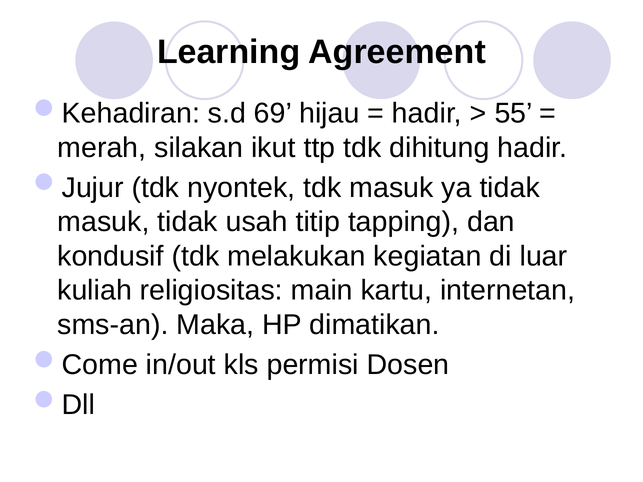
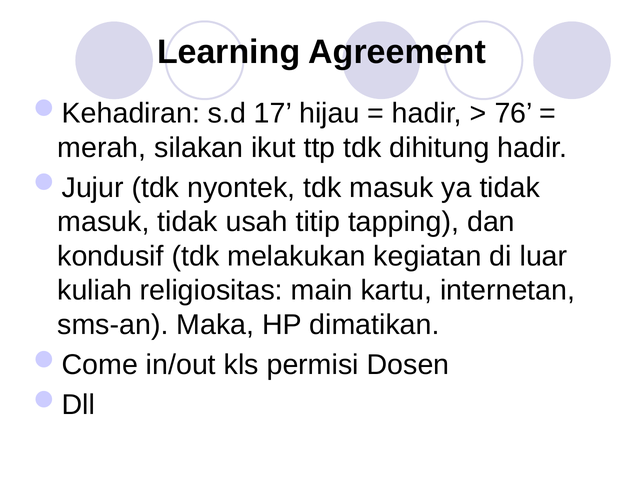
69: 69 -> 17 (273, 113)
55: 55 -> 76 (514, 113)
